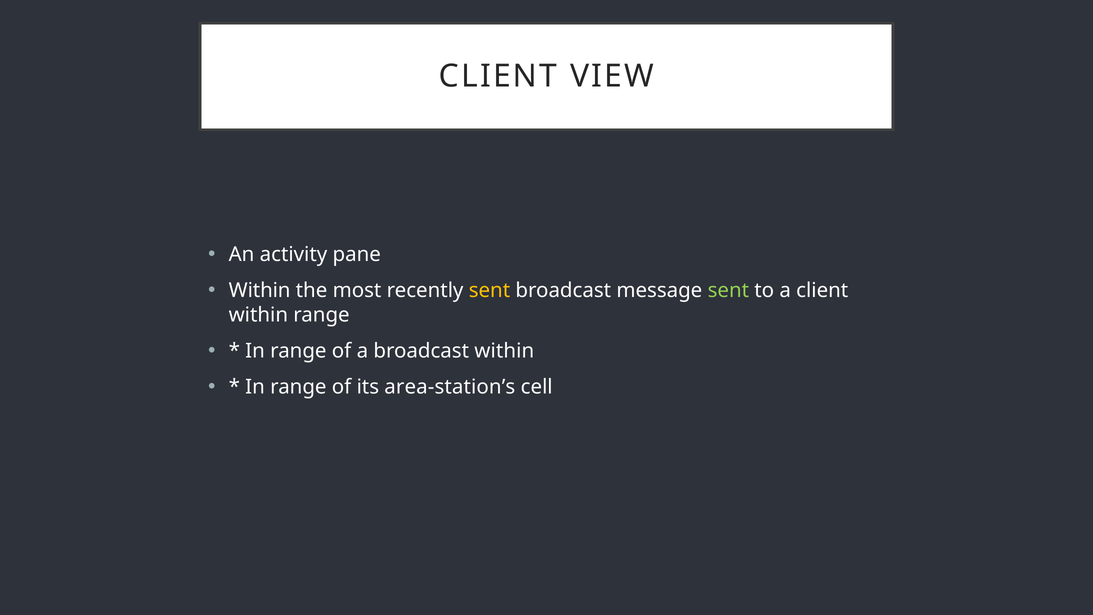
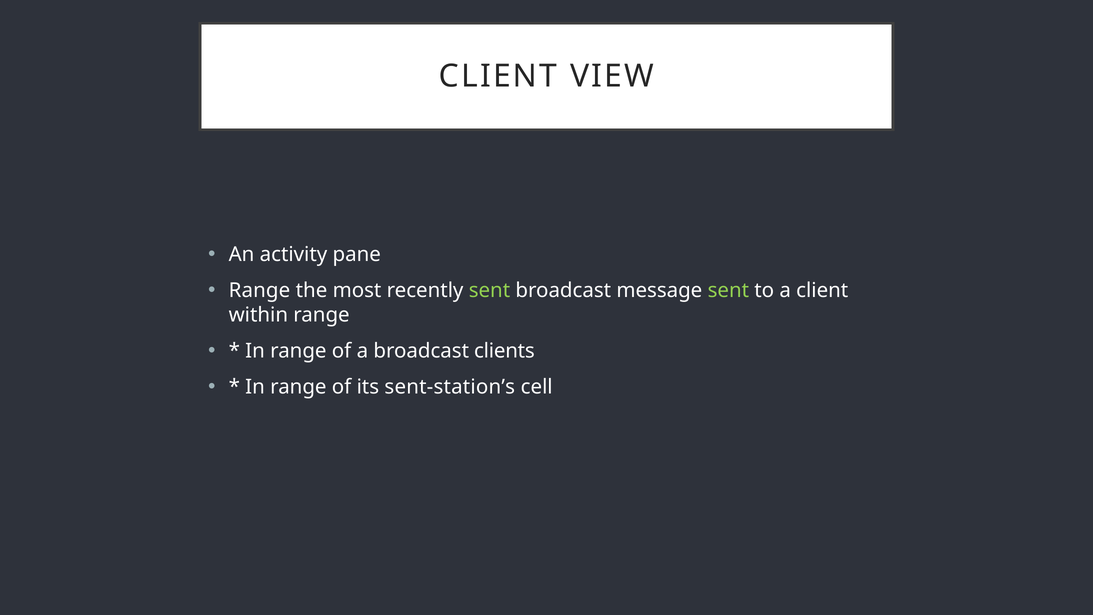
Within: Within -> Range (260, 290)
sent colour: yellow -> light green (489, 290)
broadcast within: within -> clients (504, 351)
area-station’s: area-station’s -> sent-station’s (450, 387)
